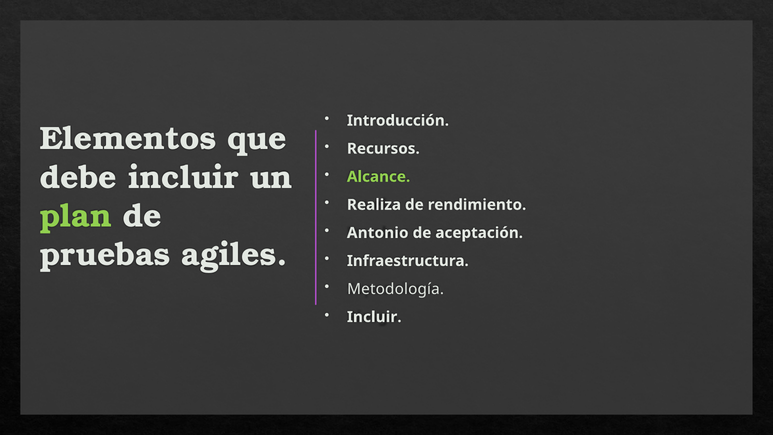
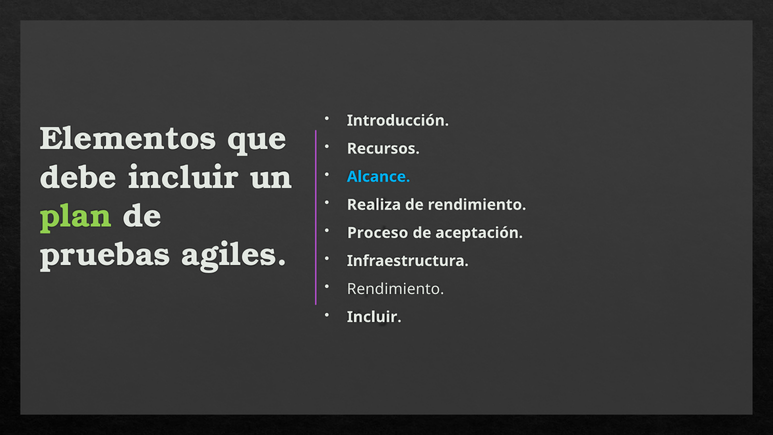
Alcance colour: light green -> light blue (379, 177)
Antonio: Antonio -> Proceso (378, 233)
Metodología: Metodología -> Rendimiento (396, 289)
